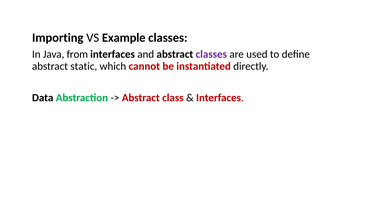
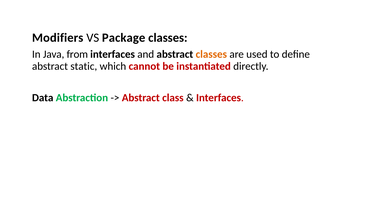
Importing: Importing -> Modifiers (58, 38)
Example: Example -> Package (124, 38)
classes colour: purple -> orange (211, 54)
